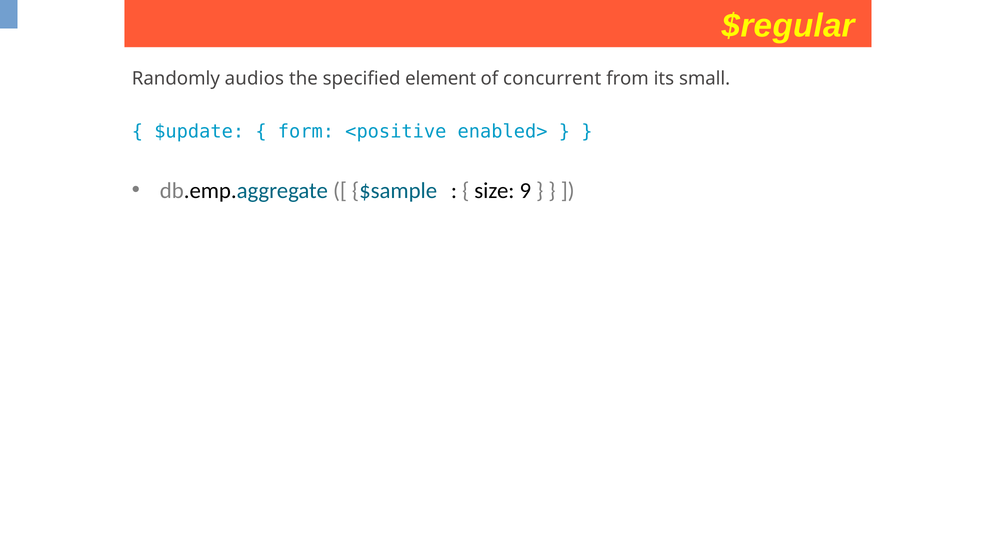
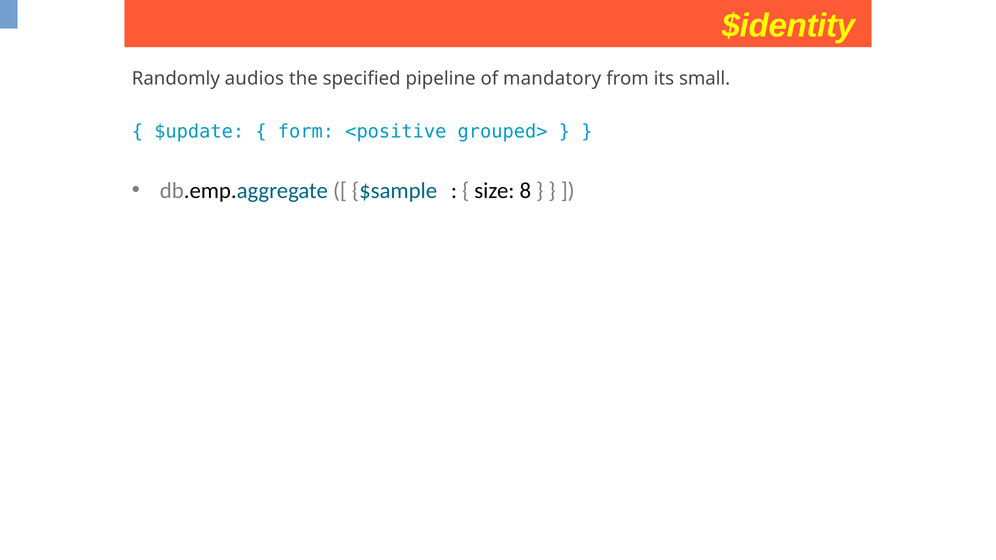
$regular: $regular -> $identity (789, 26)
element: element -> pipeline (441, 78)
concurrent: concurrent -> mandatory (552, 78)
enabled>: enabled> -> grouped> (503, 132)
9: 9 -> 8 (525, 191)
